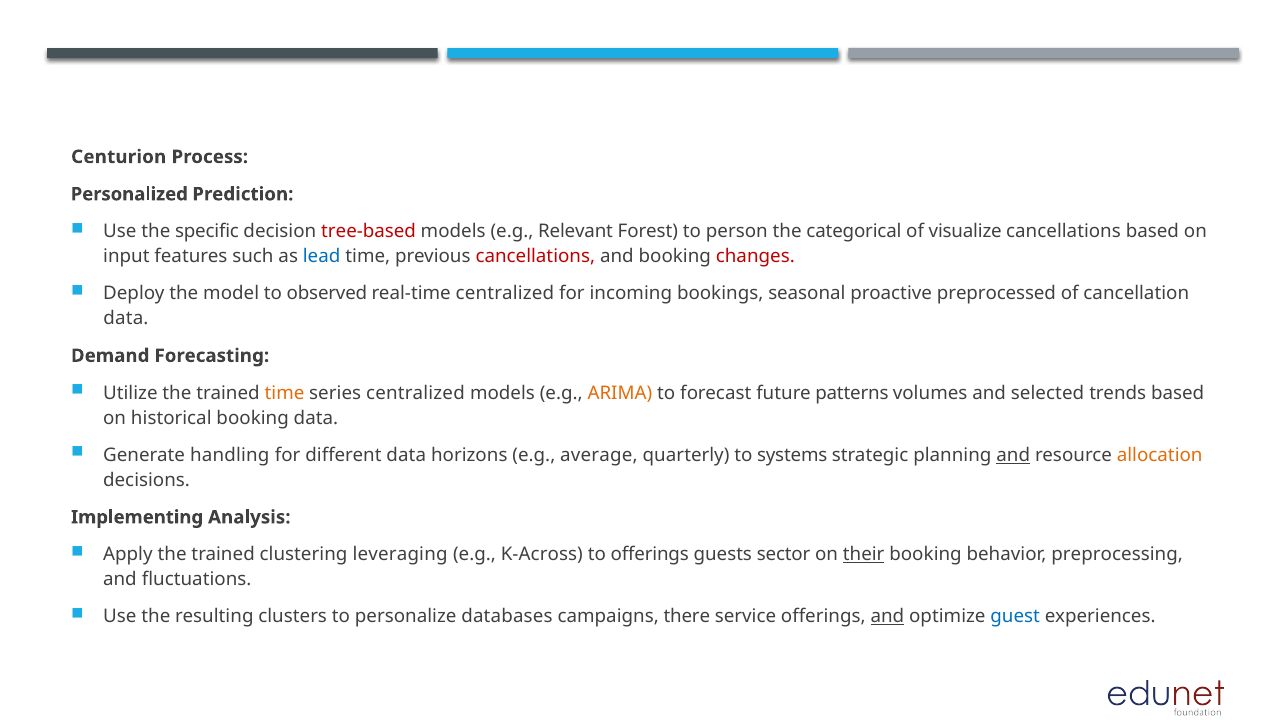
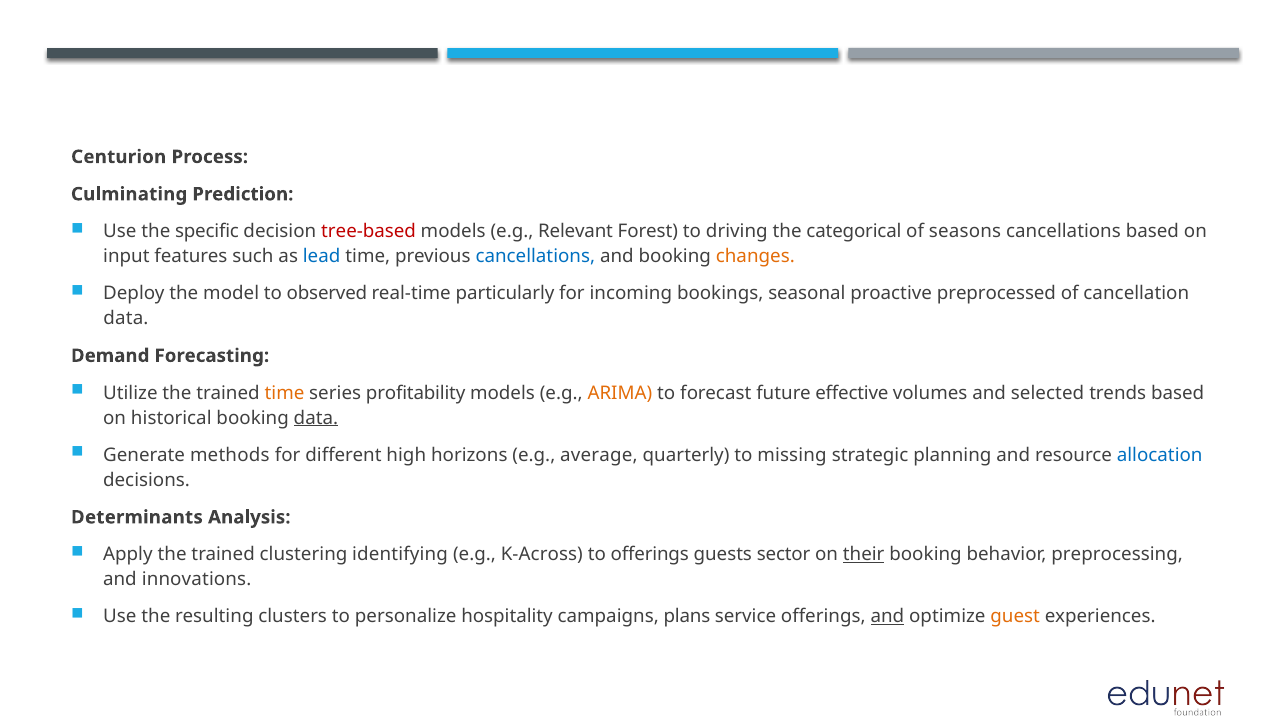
Personalized: Personalized -> Culminating (129, 194)
person: person -> driving (737, 232)
visualize: visualize -> seasons (965, 232)
cancellations colour: red -> blue (535, 256)
changes colour: red -> orange (755, 256)
real-time centralized: centralized -> particularly (505, 294)
series centralized: centralized -> profitability (416, 393)
patterns: patterns -> effective (852, 393)
data underline: none -> present (316, 418)
handling: handling -> methods (230, 455)
different data: data -> high (406, 455)
systems: systems -> missing (792, 455)
and underline: present -> none (1013, 455)
allocation colour: orange -> blue (1160, 455)
Implementing: Implementing -> Determinants (137, 518)
leveraging: leveraging -> identifying (400, 555)
fluctuations: fluctuations -> innovations (197, 580)
databases: databases -> hospitality (507, 617)
there: there -> plans (687, 617)
guest colour: blue -> orange (1015, 617)
